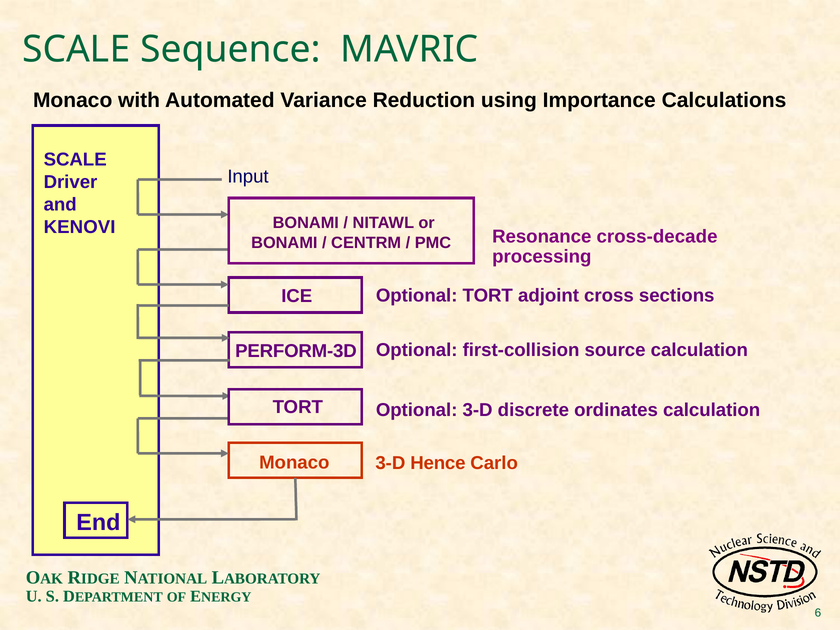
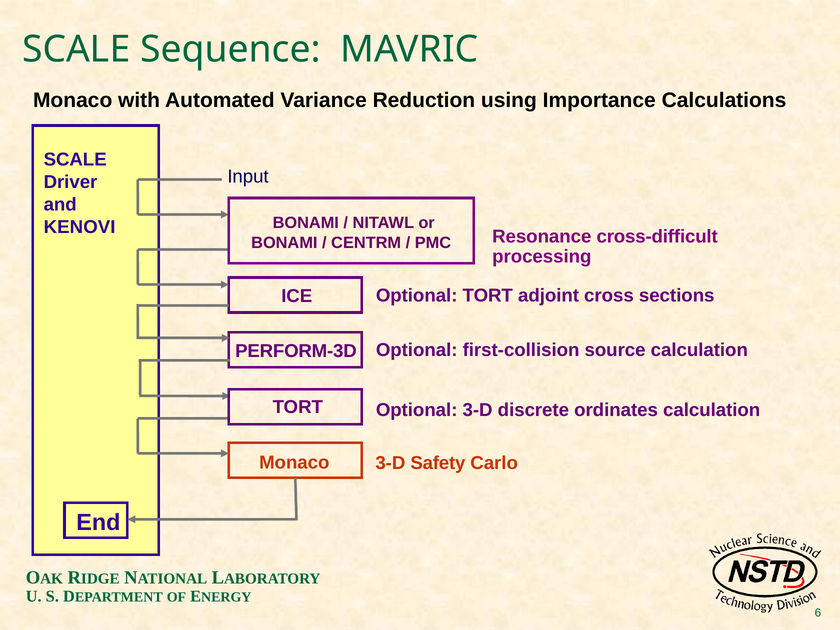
cross-decade: cross-decade -> cross-difficult (657, 236)
Hence: Hence -> Safety (438, 463)
